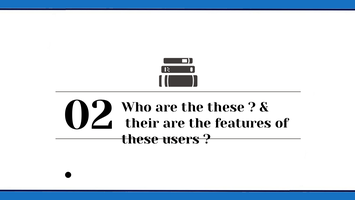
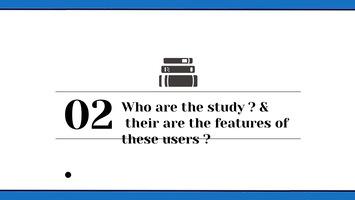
the these: these -> study (226, 107)
